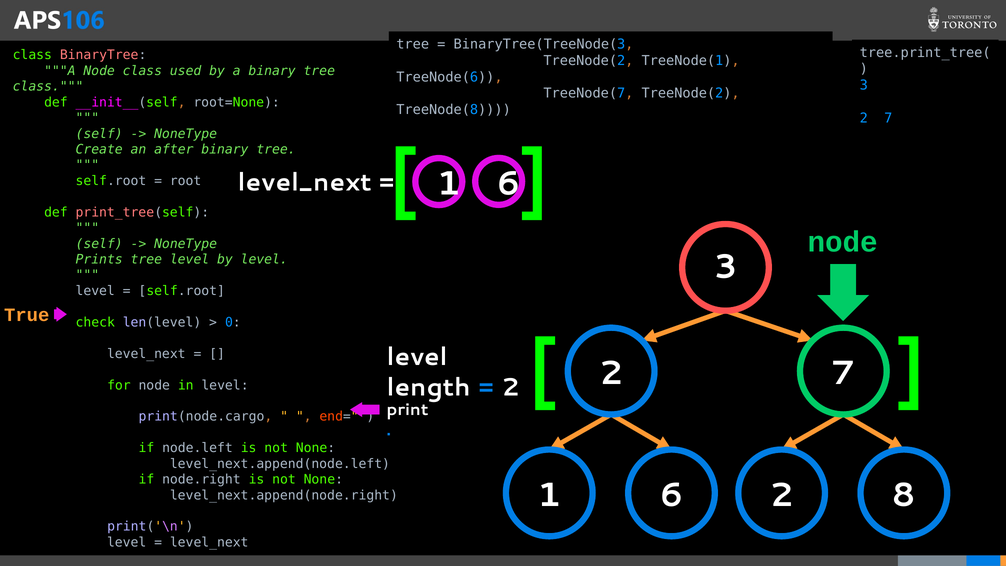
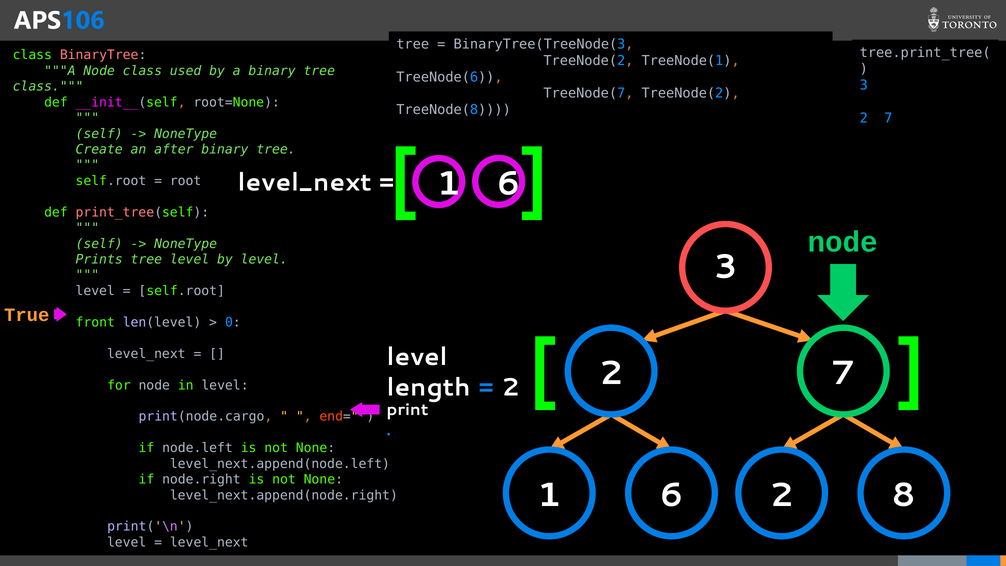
check: check -> front (95, 322)
